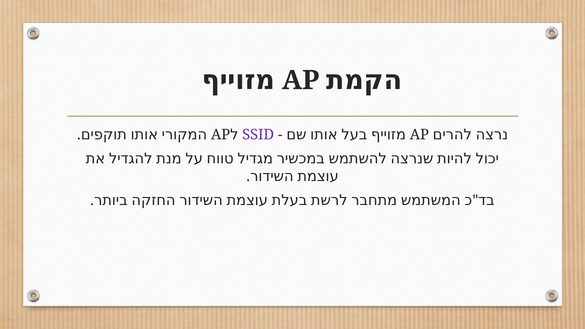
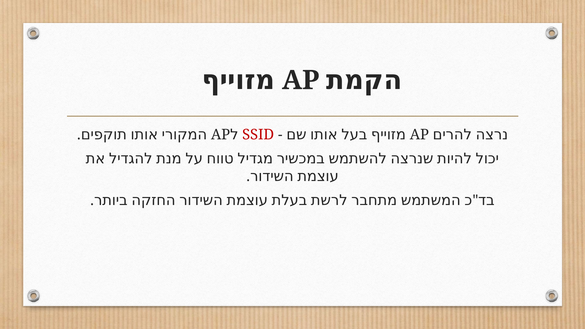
SSID colour: purple -> red (258, 135)
